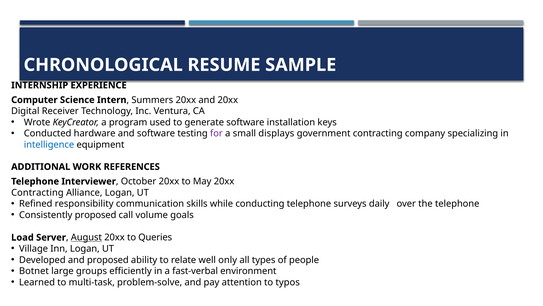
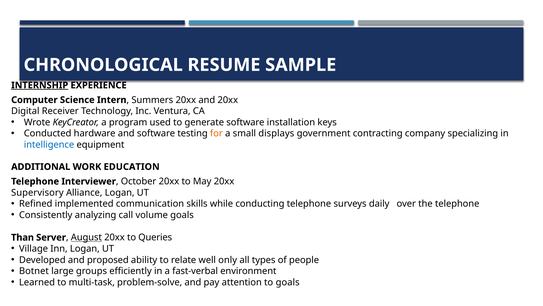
INTERNSHIP underline: none -> present (40, 85)
for colour: purple -> orange (216, 133)
REFERENCES: REFERENCES -> EDUCATION (132, 167)
Contracting: Contracting -> Supervisory (37, 192)
responsibility: responsibility -> implemented (84, 203)
Consistently proposed: proposed -> analyzing (96, 215)
Load: Load -> Than (22, 237)
to typos: typos -> goals (288, 282)
